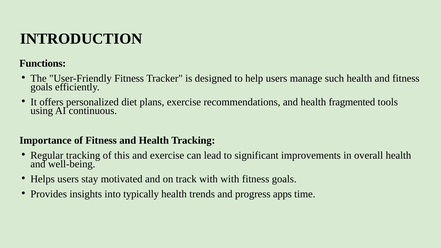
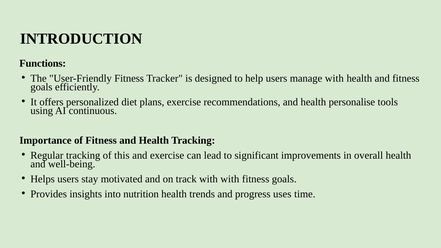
manage such: such -> with (334, 78)
fragmented: fragmented -> personalise (352, 102)
typically: typically -> nutrition (141, 194)
apps: apps -> uses (282, 194)
